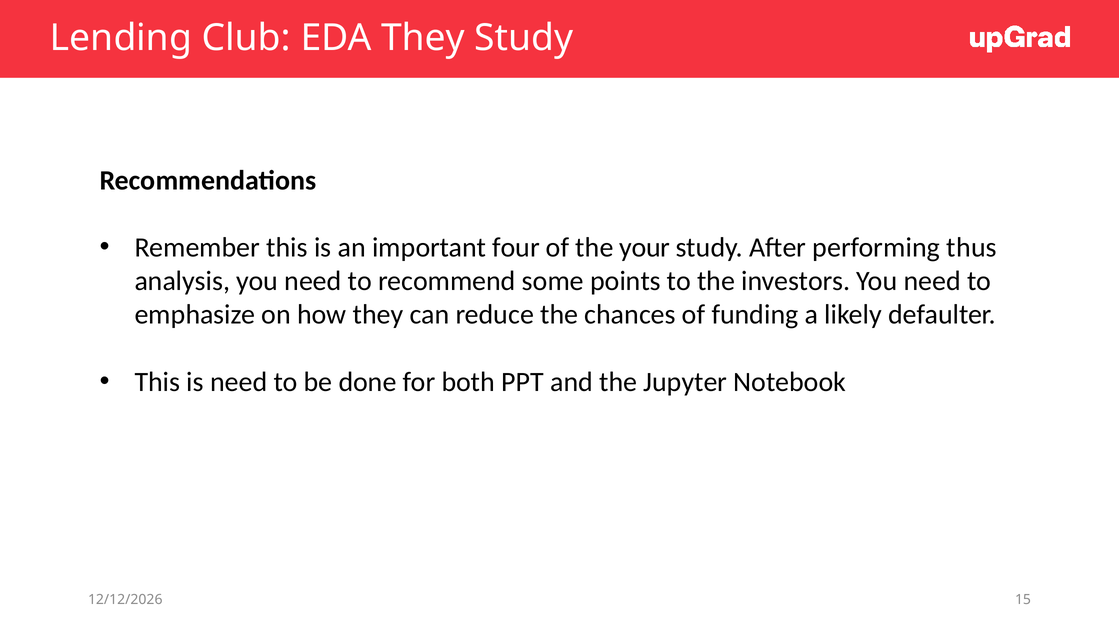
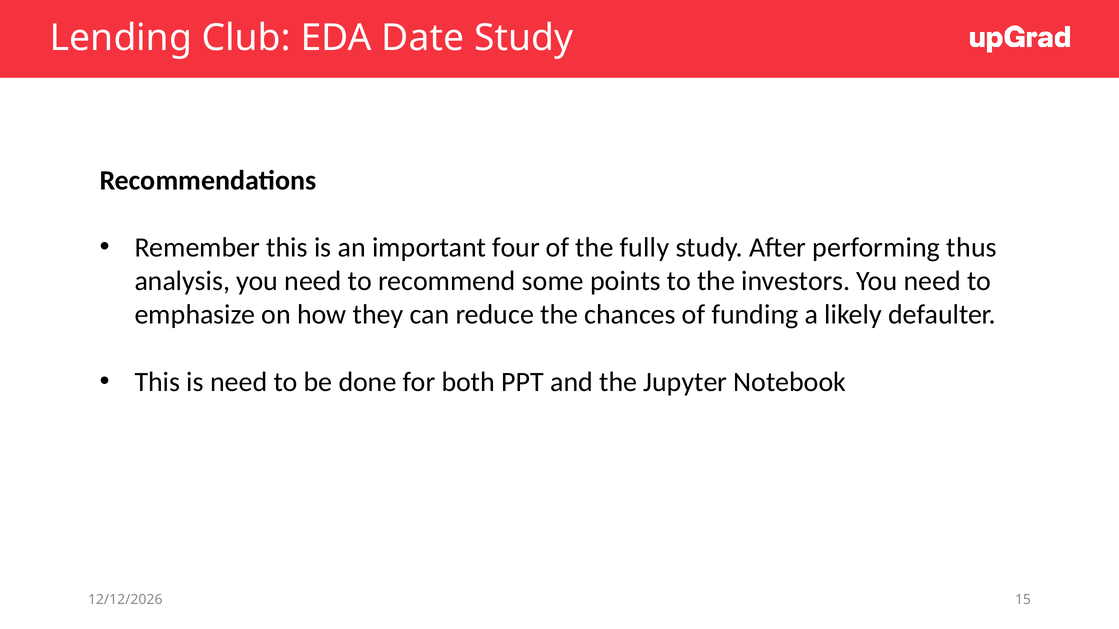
EDA They: They -> Date (423, 38)
your: your -> fully (644, 248)
